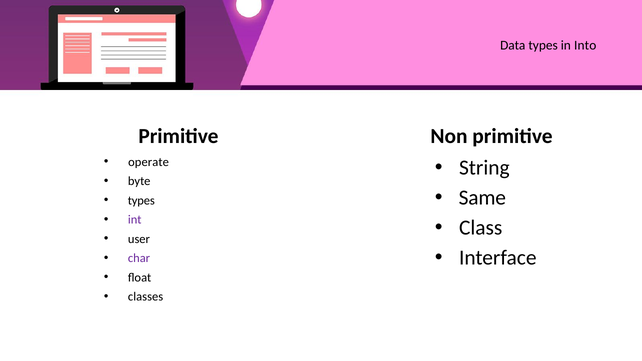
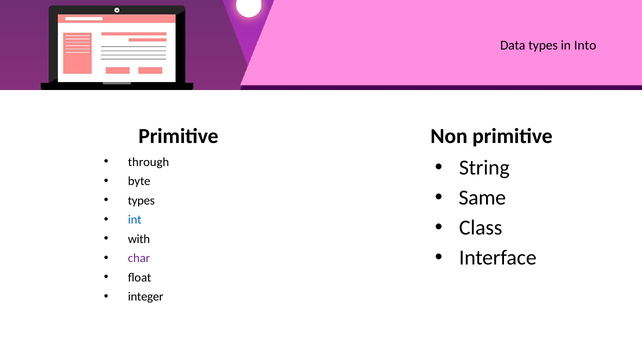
operate: operate -> through (149, 162)
int colour: purple -> blue (135, 220)
user: user -> with (139, 239)
classes: classes -> integer (146, 297)
